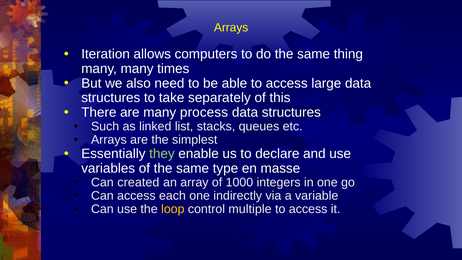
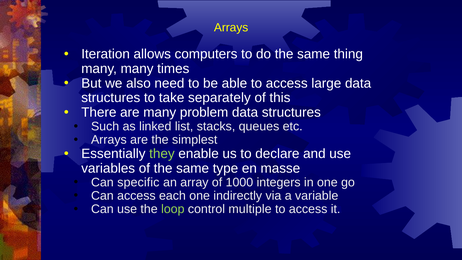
process: process -> problem (204, 112)
created: created -> specific (138, 182)
loop colour: yellow -> light green (173, 209)
